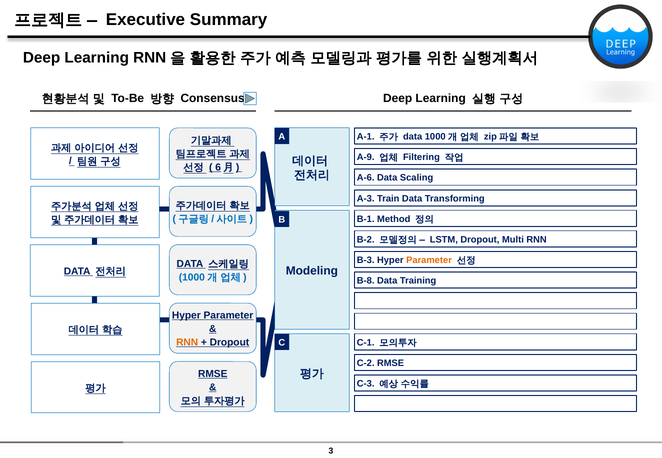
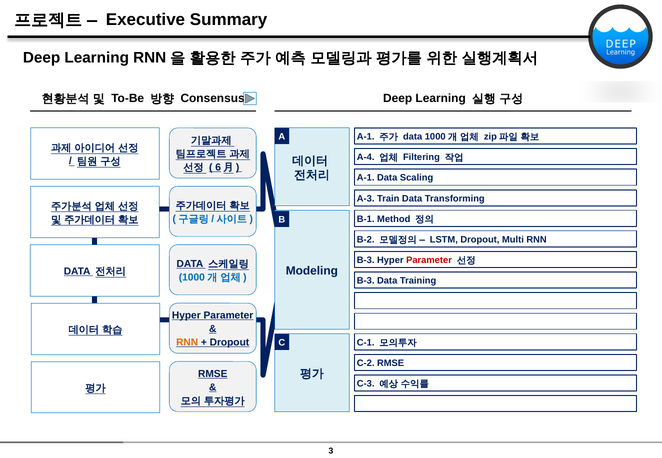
A-9: A-9 -> A-4 (366, 157)
A-6: A-6 -> A-1 (366, 178)
Parameter colour: orange -> red (429, 260)
B-8: B-8 -> B-3 (366, 281)
